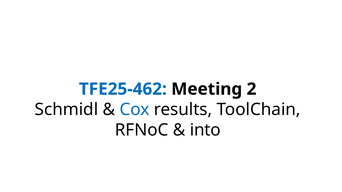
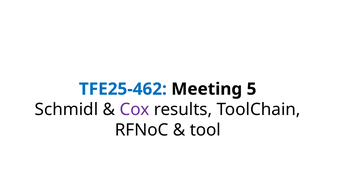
2: 2 -> 5 (252, 89)
Cox colour: blue -> purple (135, 110)
into: into -> tool (205, 130)
